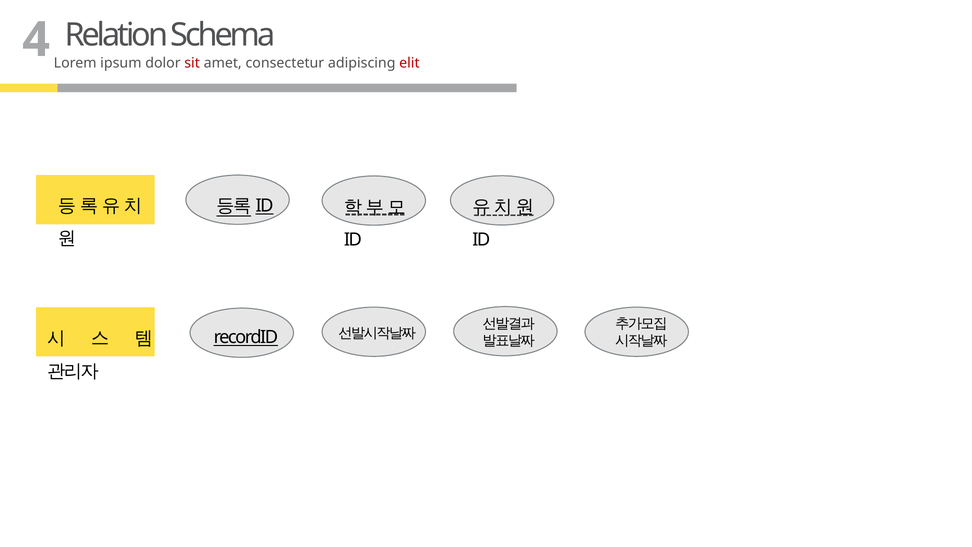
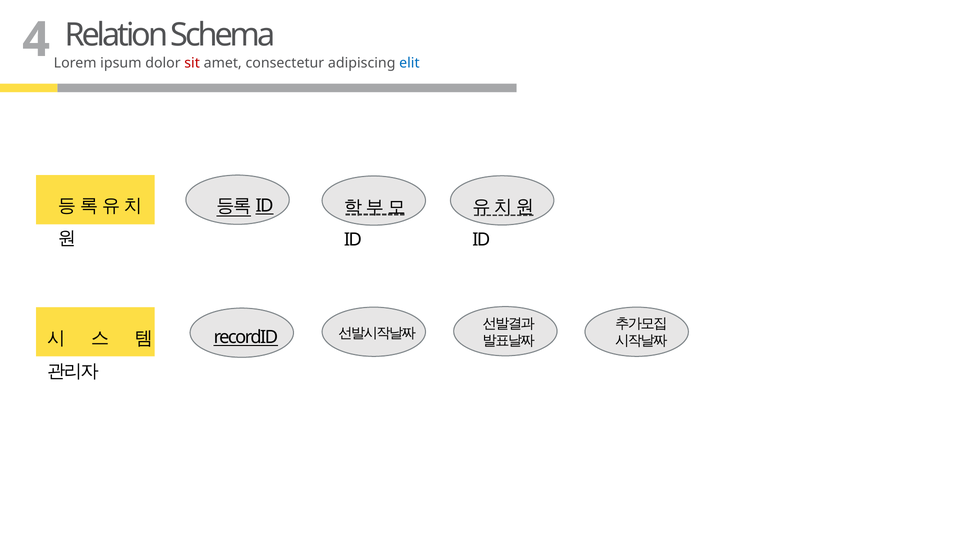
elit colour: red -> blue (409, 63)
